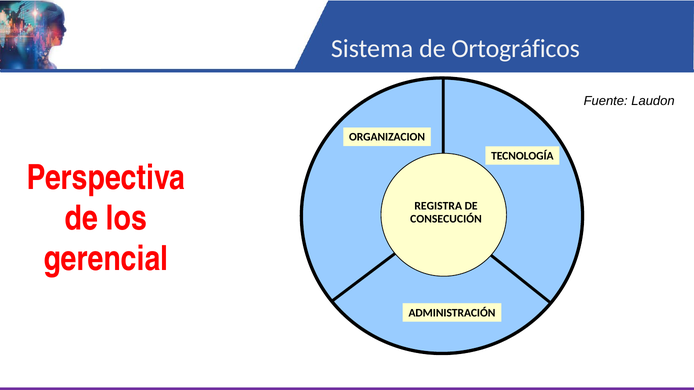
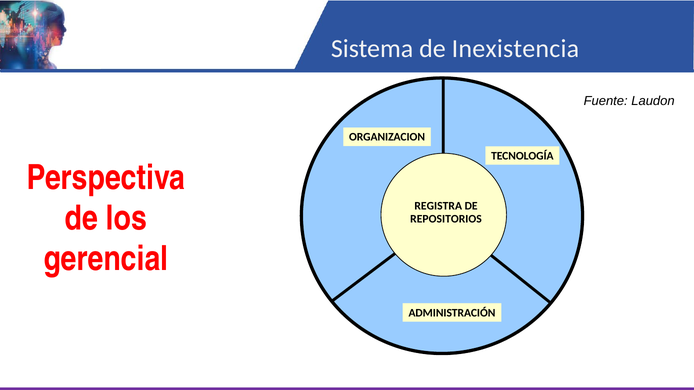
Ortográficos: Ortográficos -> Inexistencia (515, 49)
CONSECUCIÓN: CONSECUCIÓN -> REPOSITORIOS (446, 219)
